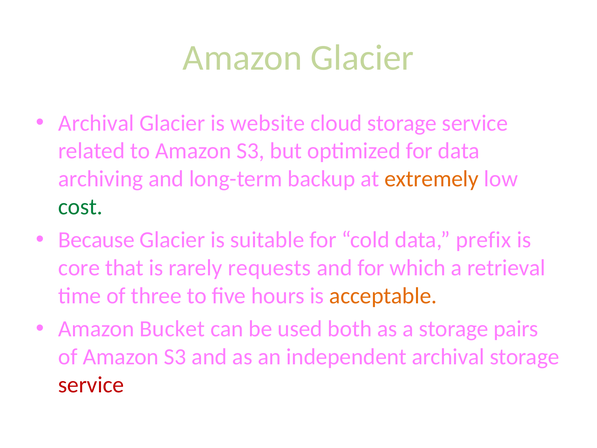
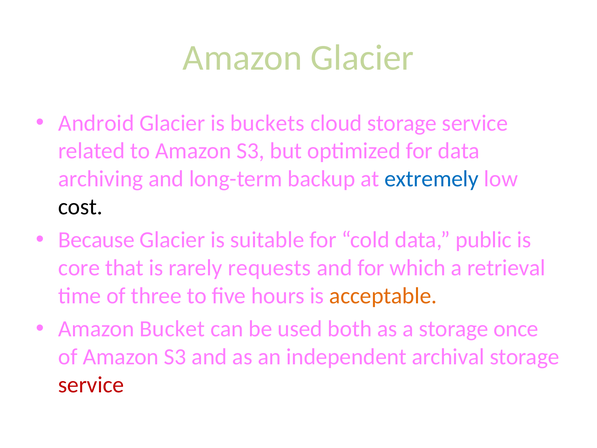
Archival: Archival -> Android (96, 123)
website: website -> buckets (267, 123)
extremely colour: orange -> blue (432, 179)
cost colour: green -> black (80, 207)
prefix: prefix -> public (484, 240)
pairs: pairs -> once (516, 329)
